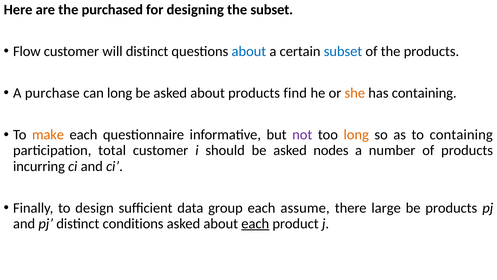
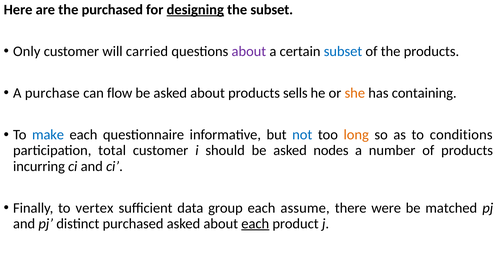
designing underline: none -> present (195, 10)
Flow: Flow -> Only (27, 51)
will distinct: distinct -> carried (147, 51)
about colour: blue -> purple (249, 51)
can long: long -> flow (120, 93)
find: find -> sells (295, 93)
make colour: orange -> blue (48, 135)
not colour: purple -> blue (302, 135)
to containing: containing -> conditions (461, 135)
design: design -> vertex (94, 208)
large: large -> were (386, 208)
be products: products -> matched (451, 208)
distinct conditions: conditions -> purchased (133, 223)
